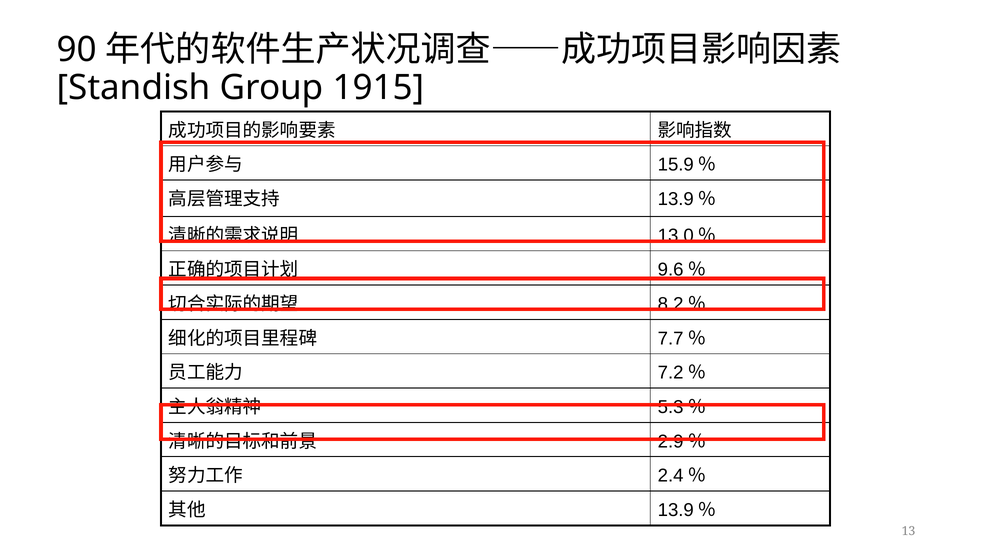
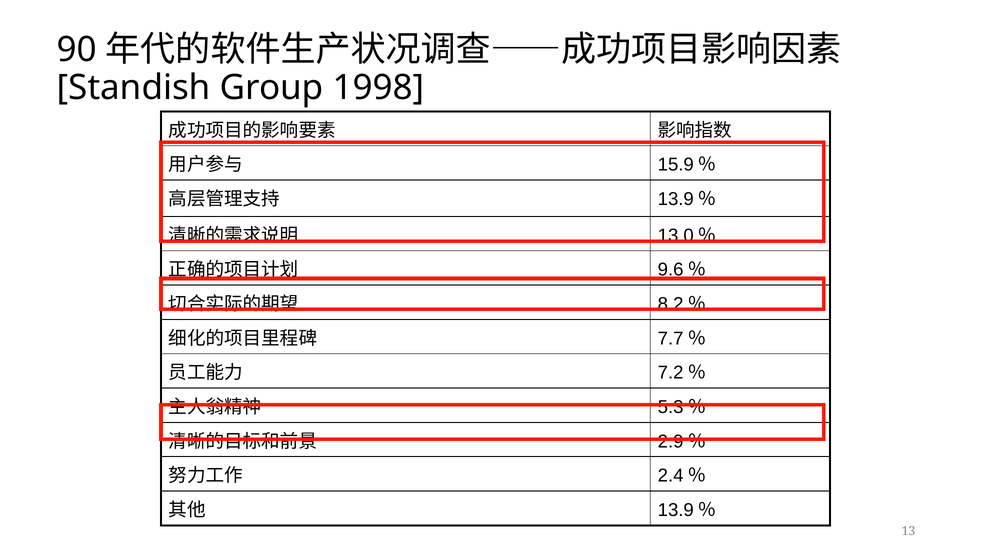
1915: 1915 -> 1998 (378, 88)
